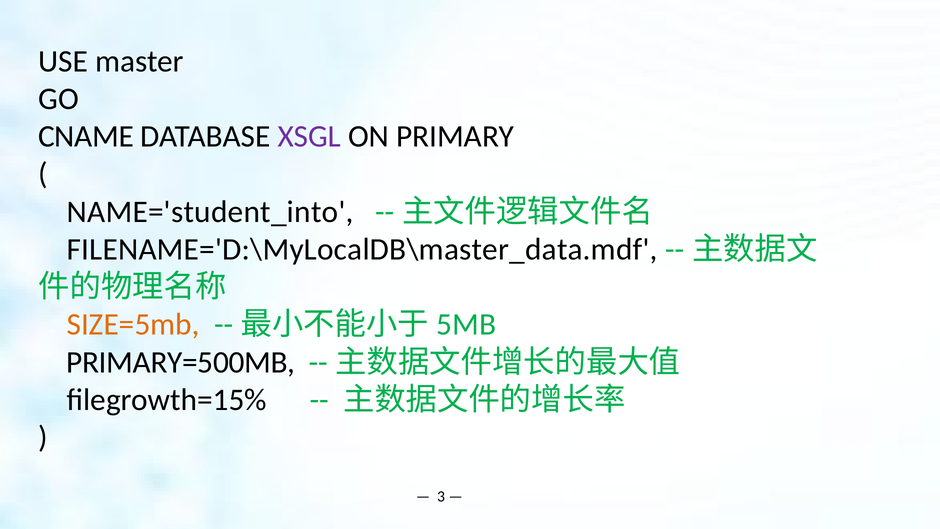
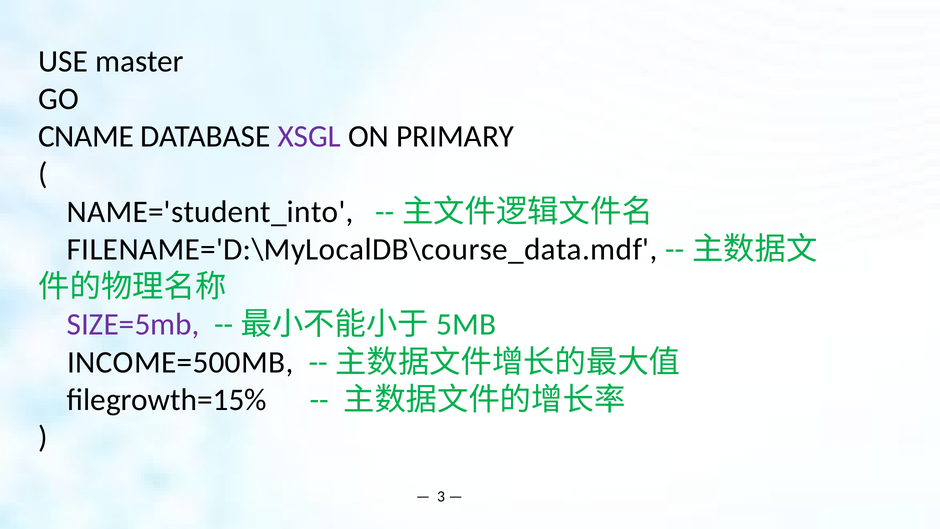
FILENAME='D:\MyLocalDB\master_data.mdf: FILENAME='D:\MyLocalDB\master_data.mdf -> FILENAME='D:\MyLocalDB\course_data.mdf (362, 249)
SIZE=5mb colour: orange -> purple (133, 324)
PRIMARY=500MB: PRIMARY=500MB -> INCOME=500MB (180, 362)
